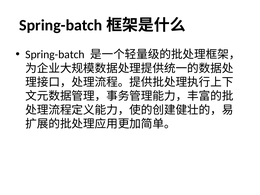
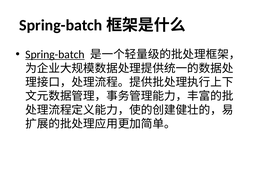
Spring-batch underline: none -> present (55, 55)
